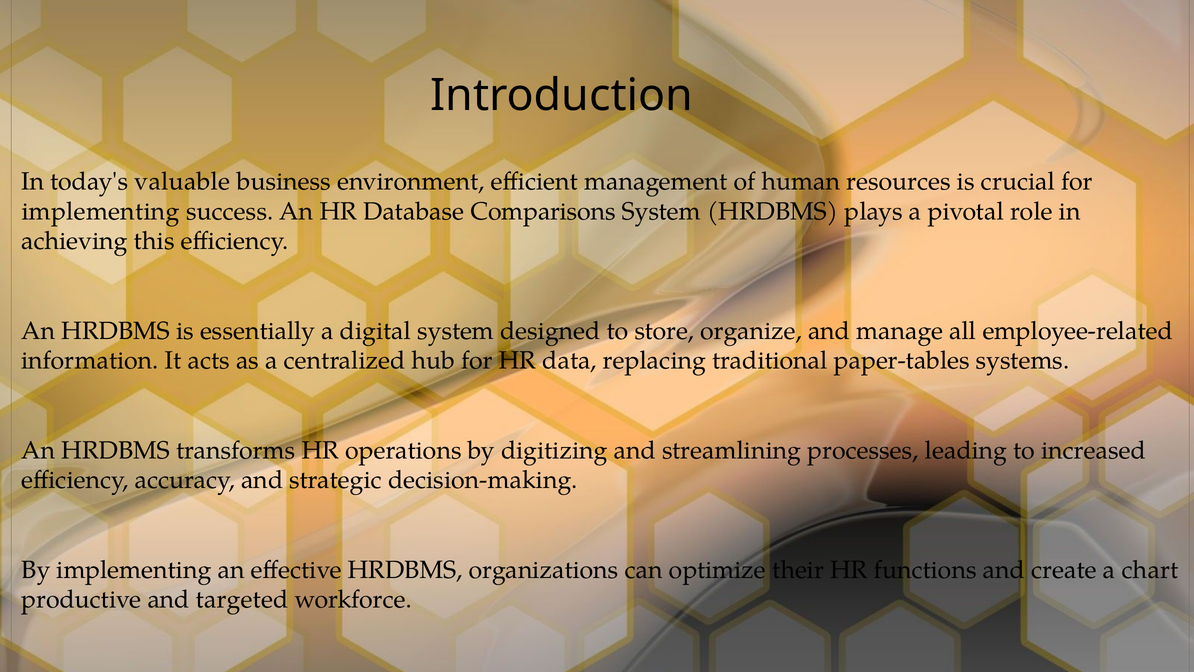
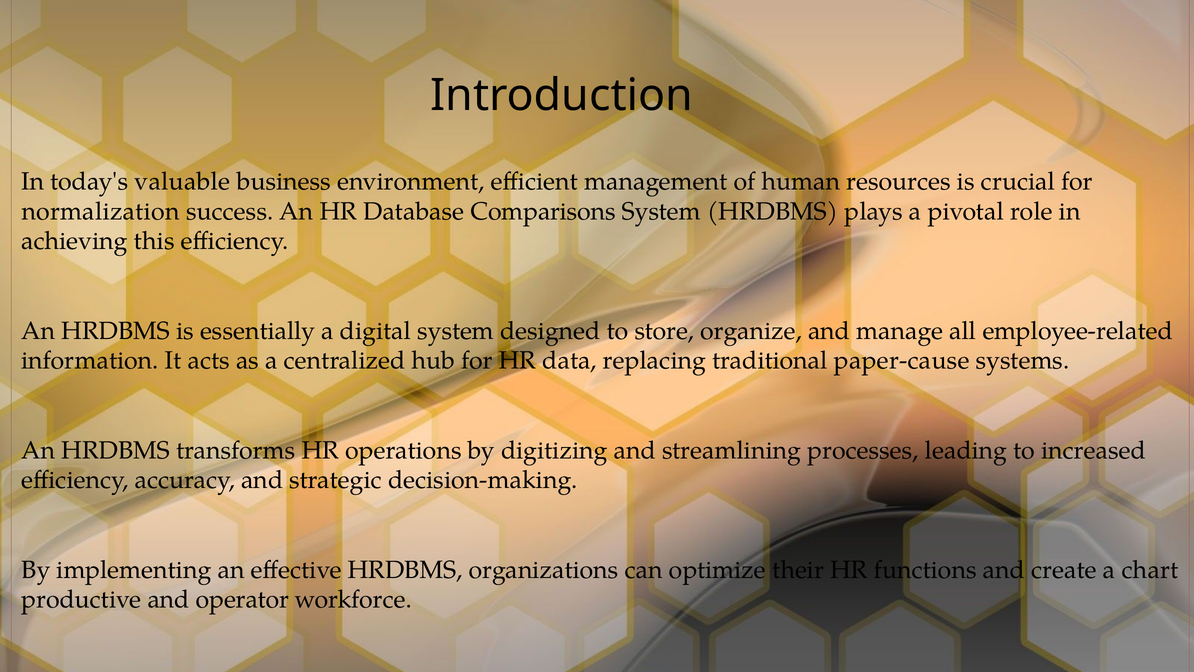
implementing: implementing -> normalization (101, 211)
paper-tables: paper-tables -> paper-cause (902, 361)
targeted: targeted -> operator (242, 600)
